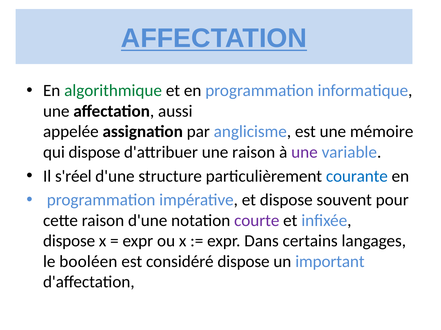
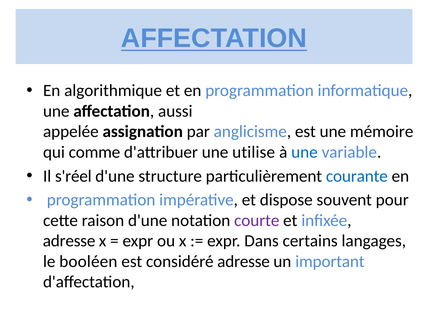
algorithmique colour: green -> black (113, 91)
qui dispose: dispose -> comme (94, 152)
une raison: raison -> utilise (254, 152)
une colour: purple -> blue (304, 152)
dispose: dispose -> adresse (69, 241)
considéré dispose: dispose -> adresse (244, 262)
